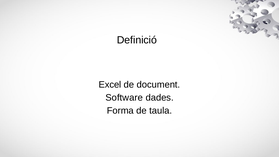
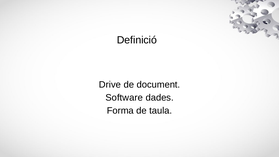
Excel: Excel -> Drive (110, 85)
